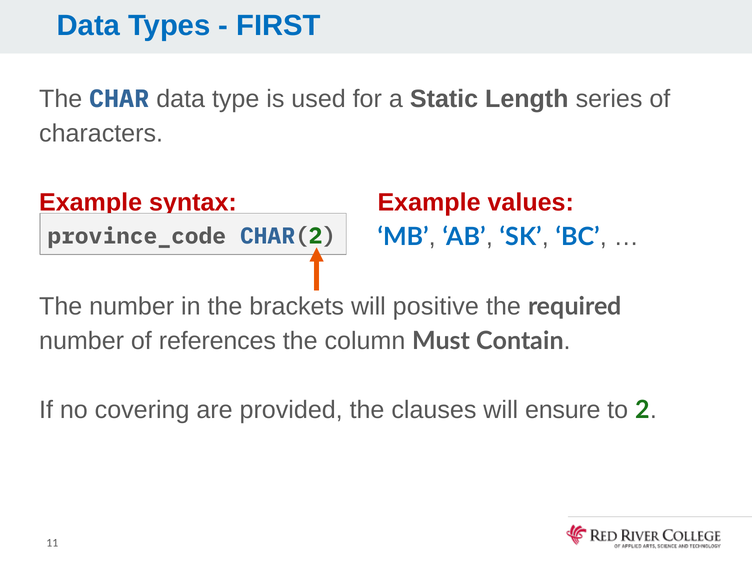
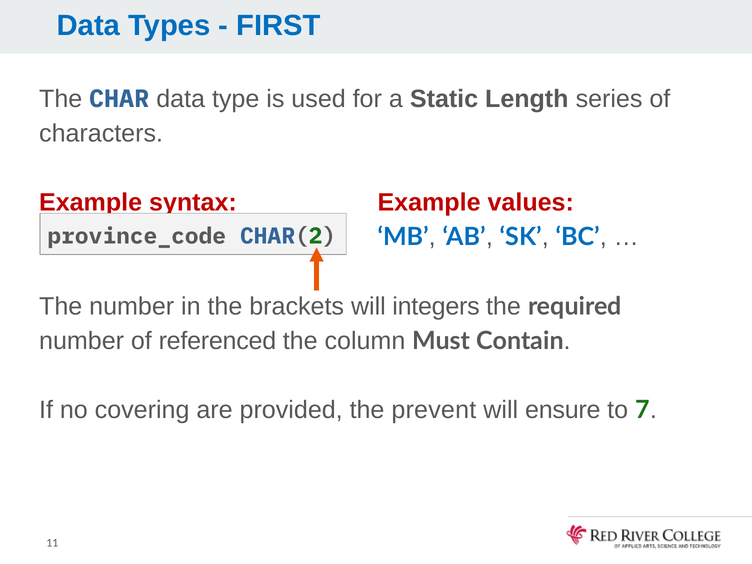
positive: positive -> integers (436, 306)
references: references -> referenced (217, 341)
clauses: clauses -> prevent (434, 410)
2: 2 -> 7 (643, 410)
